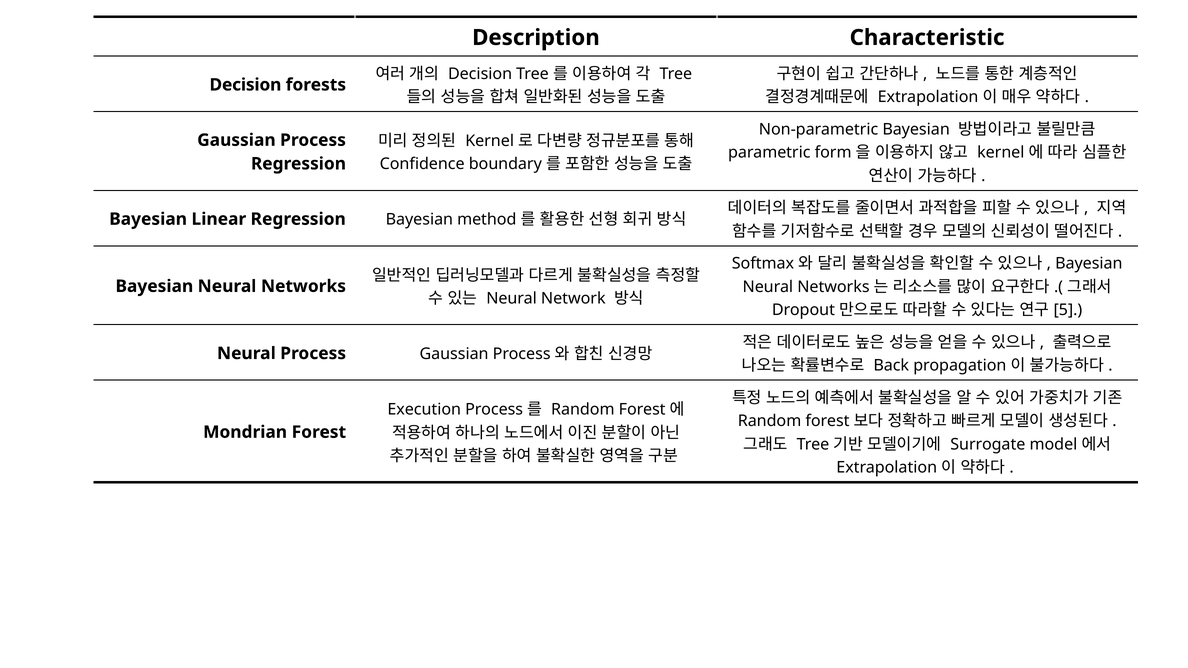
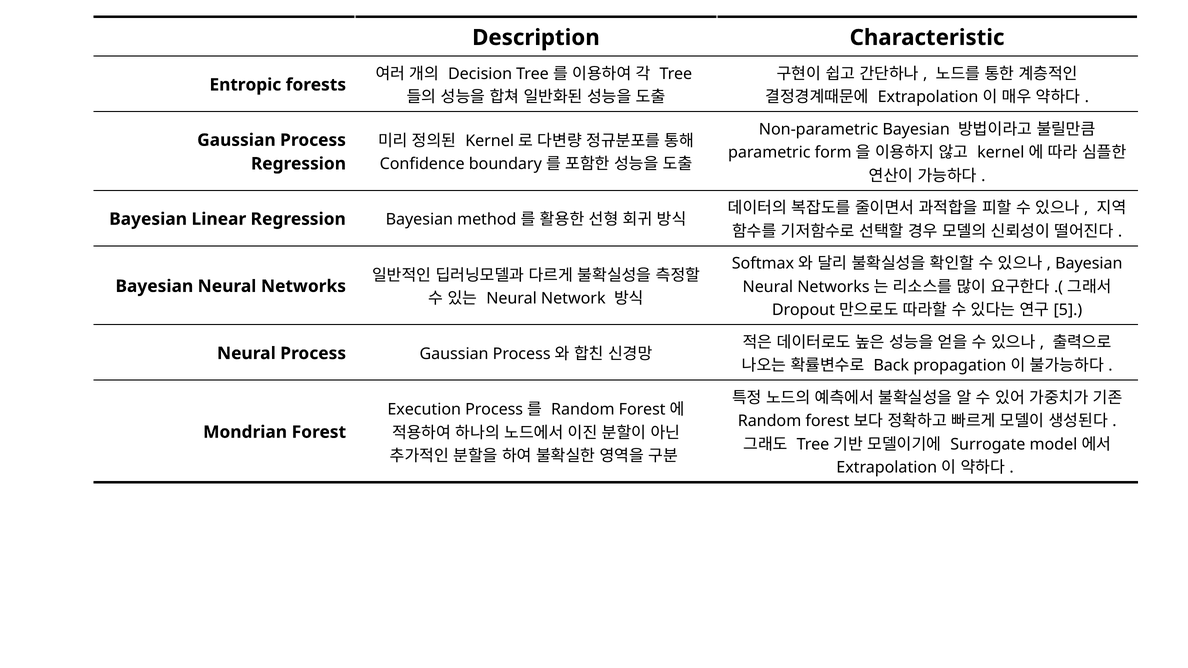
Decision: Decision -> Entropic (245, 85)
